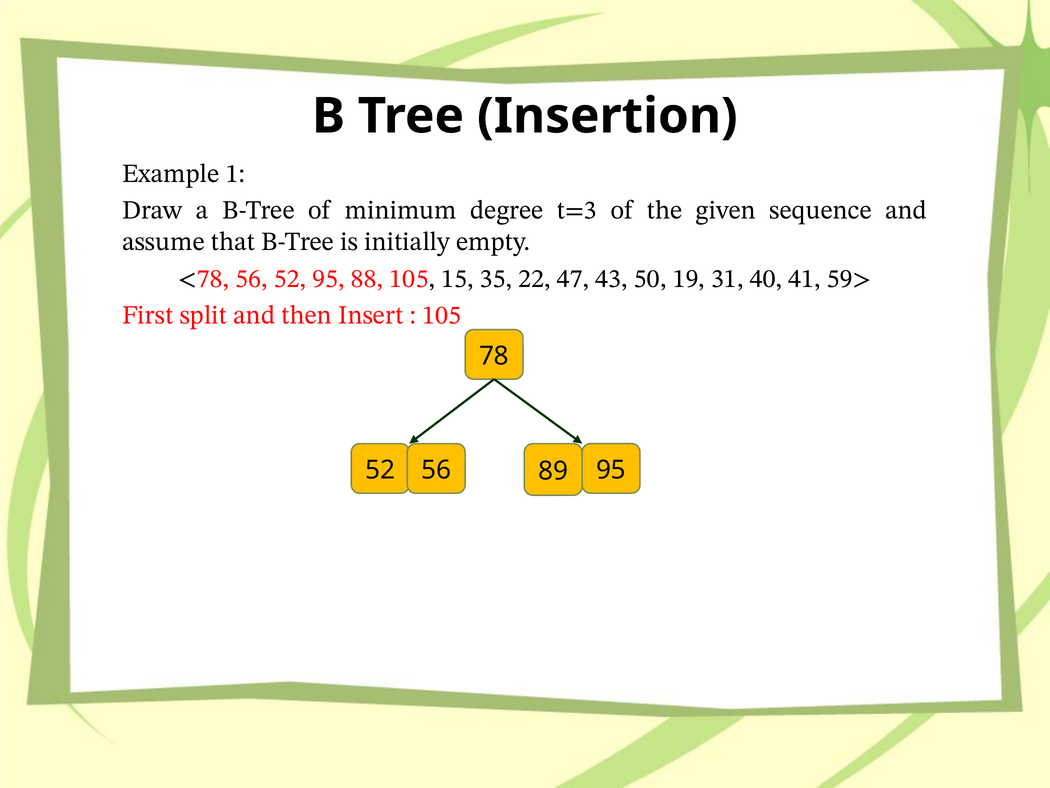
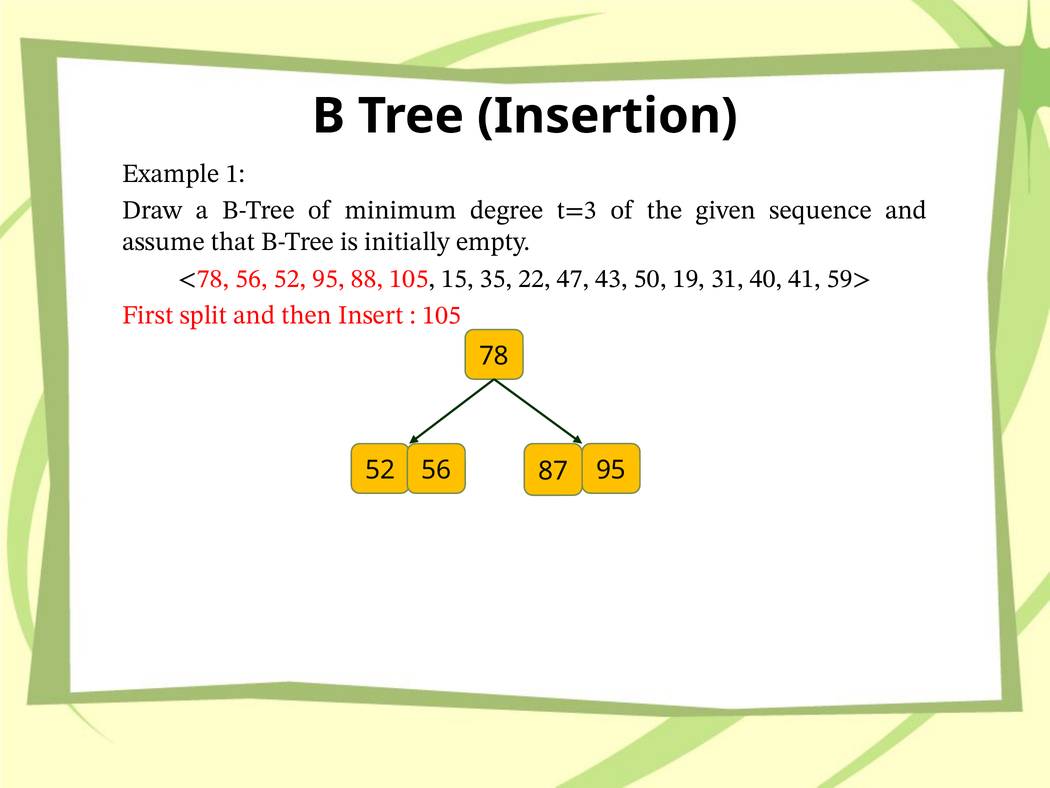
89: 89 -> 87 (553, 471)
